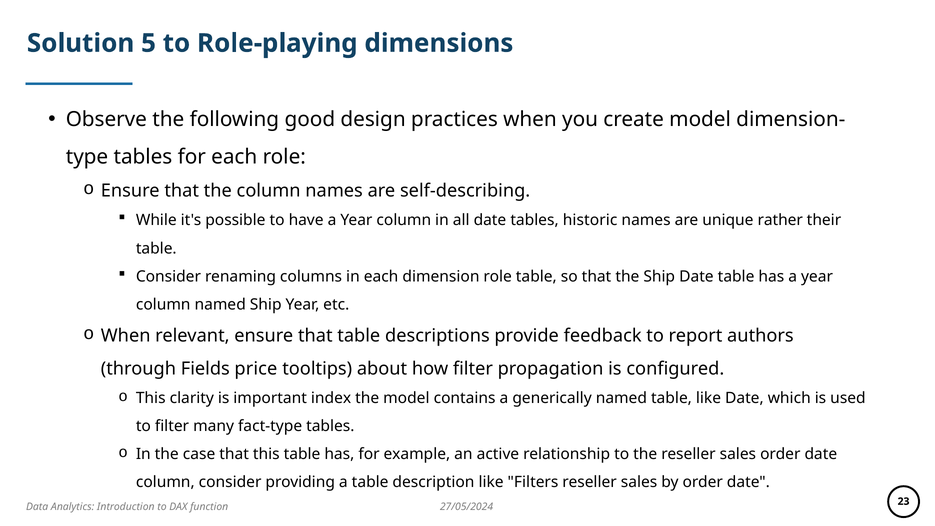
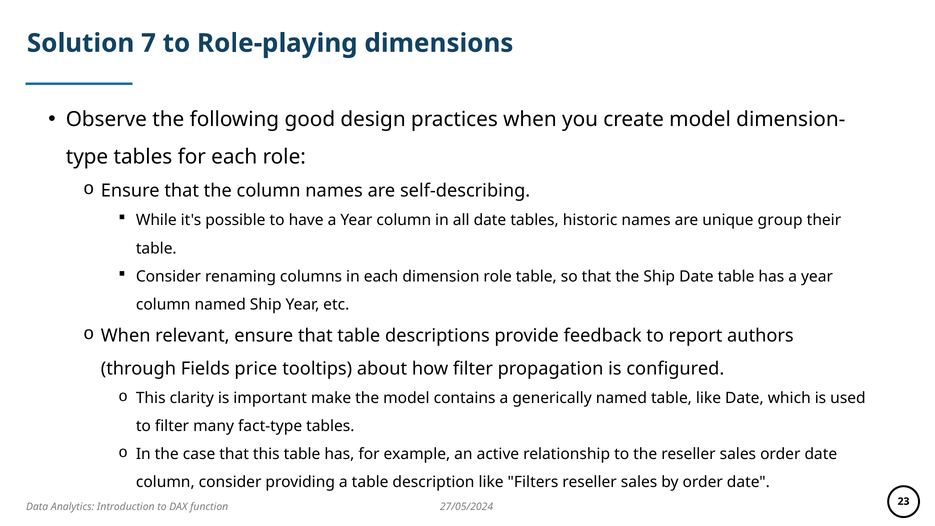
5: 5 -> 7 (149, 43)
rather: rather -> group (780, 220)
index: index -> make (331, 398)
